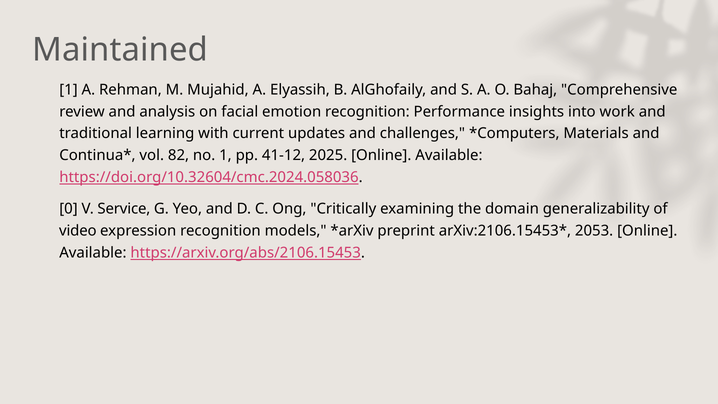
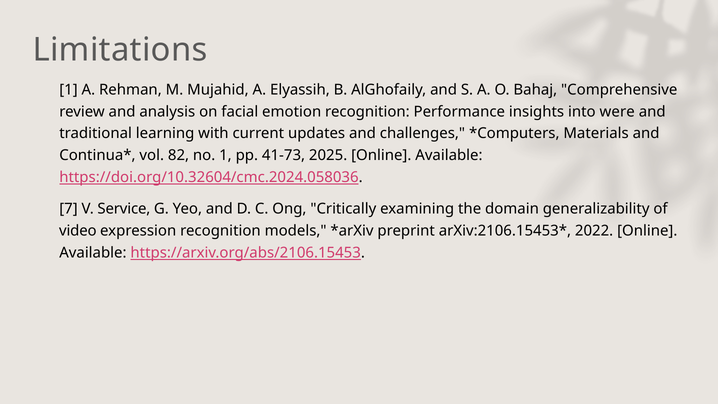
Maintained: Maintained -> Limitations (120, 50)
work: work -> were (617, 112)
41-12: 41-12 -> 41-73 (284, 155)
0: 0 -> 7 (69, 209)
2053: 2053 -> 2022 (594, 231)
